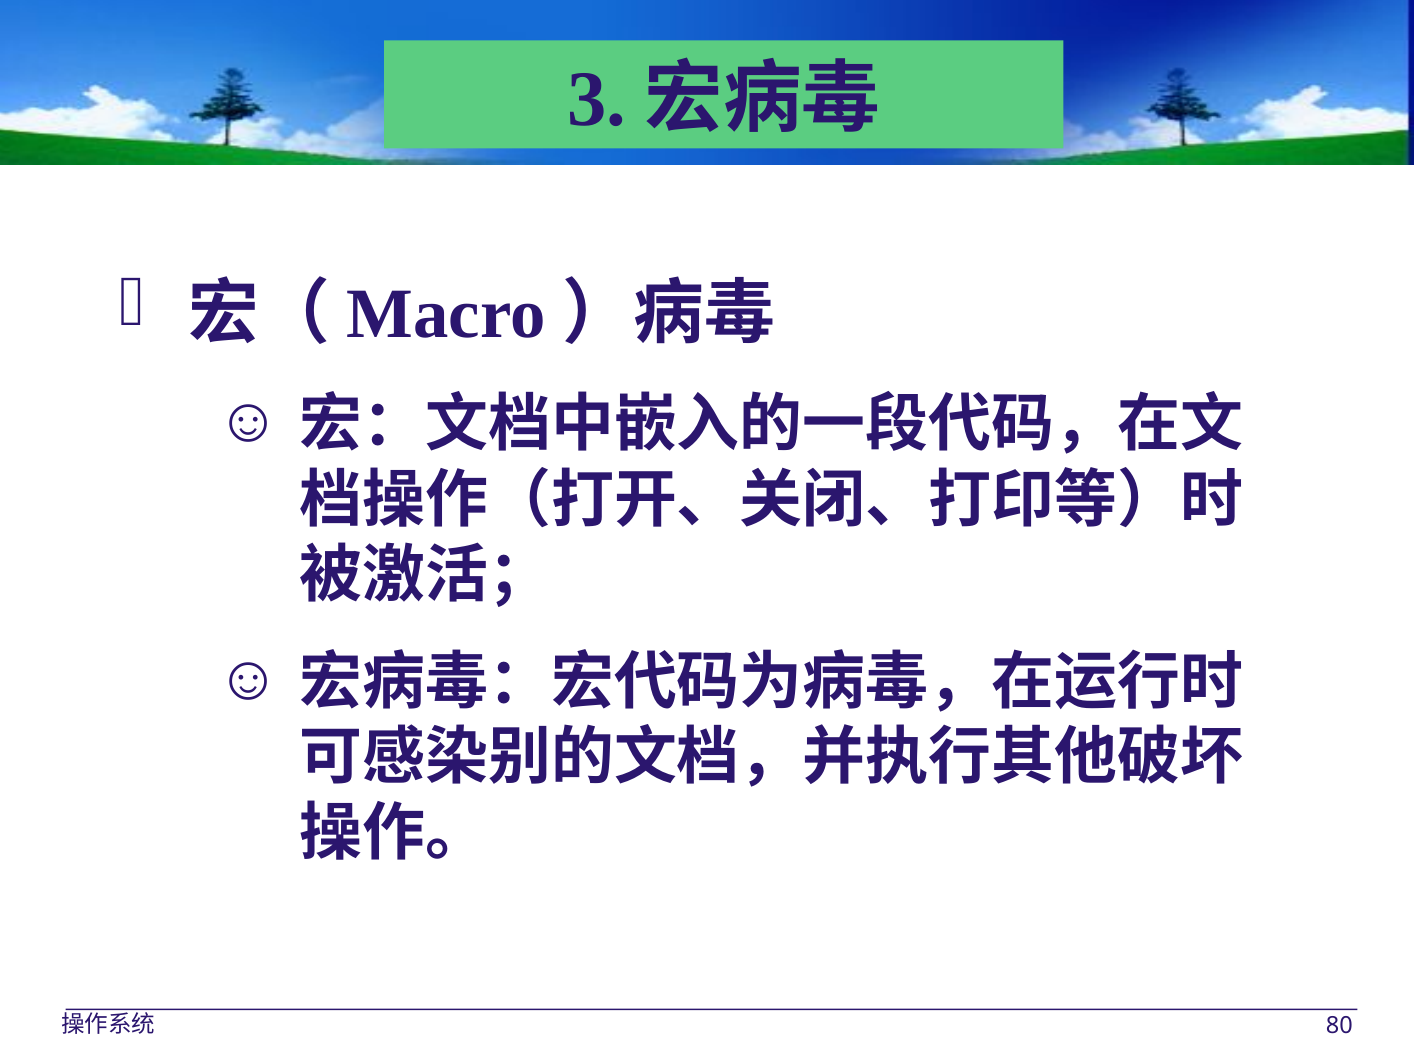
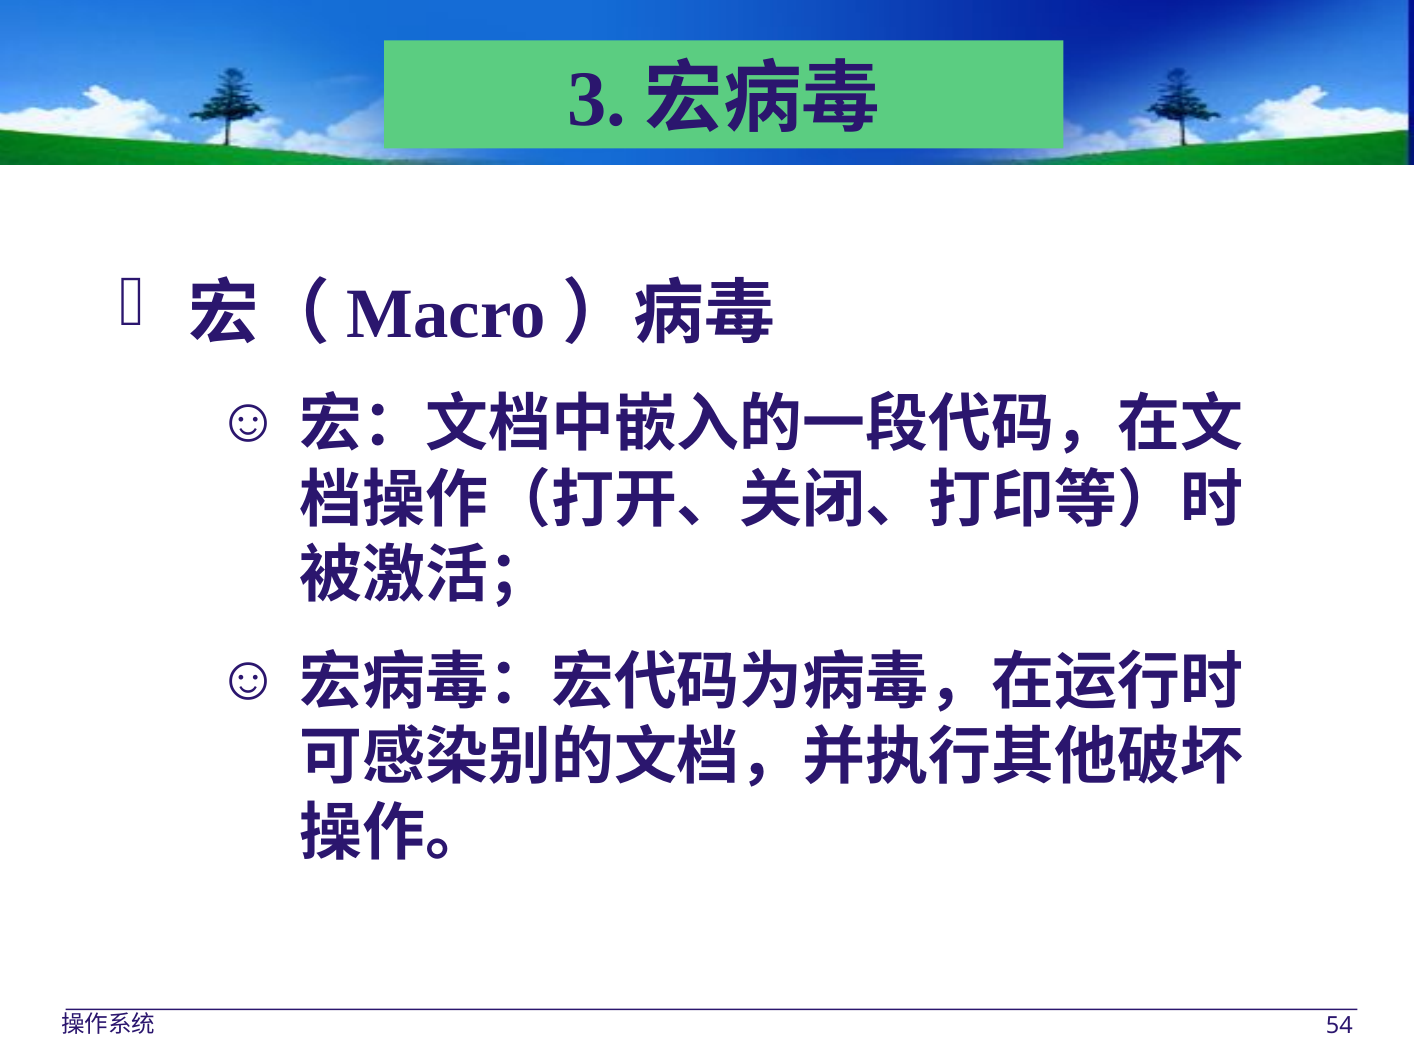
80: 80 -> 54 (1339, 1025)
